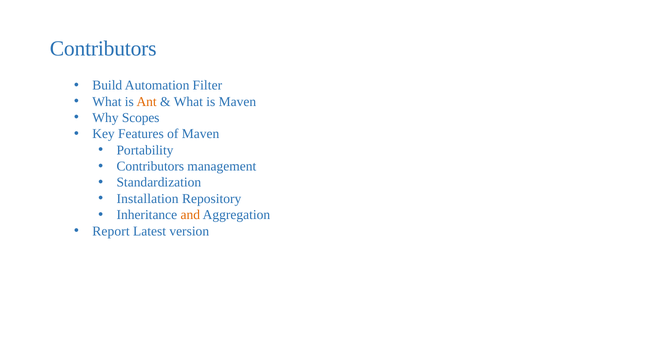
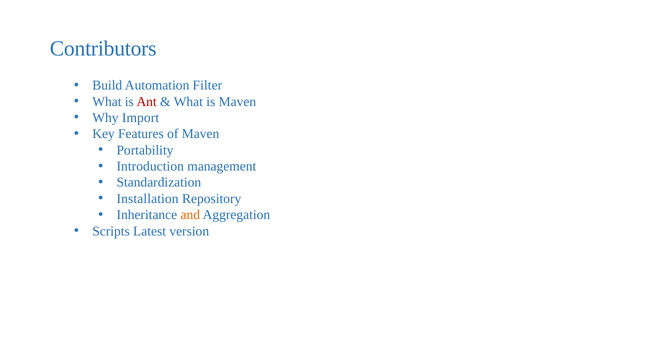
Ant colour: orange -> red (147, 102)
Scopes: Scopes -> Import (141, 118)
Contributors: Contributors -> Introduction (150, 166)
Report: Report -> Scripts (111, 231)
